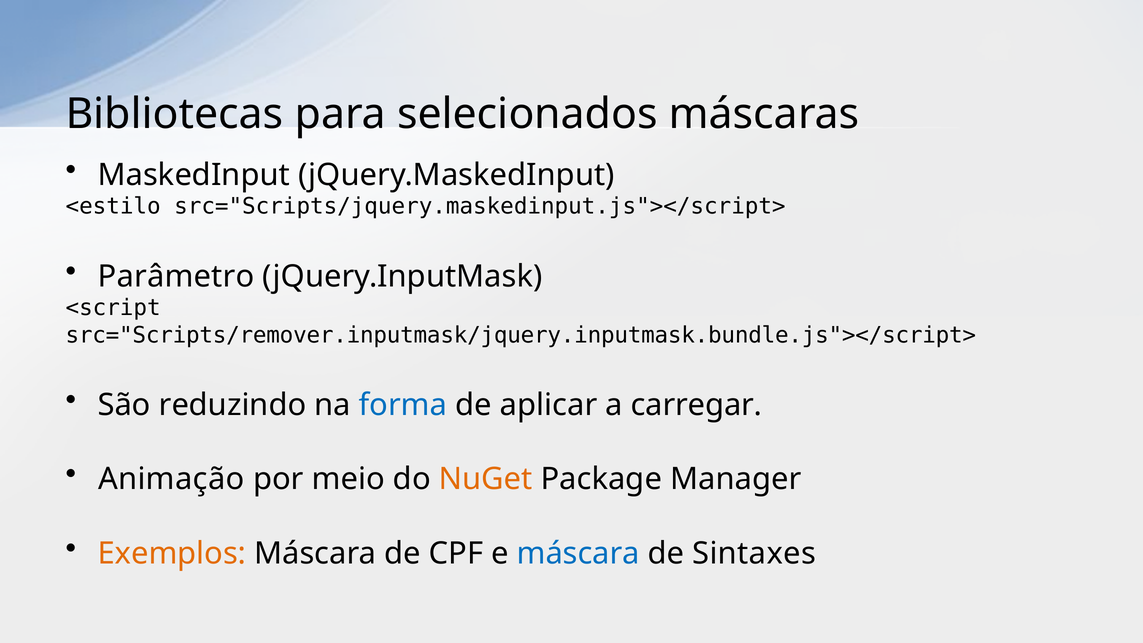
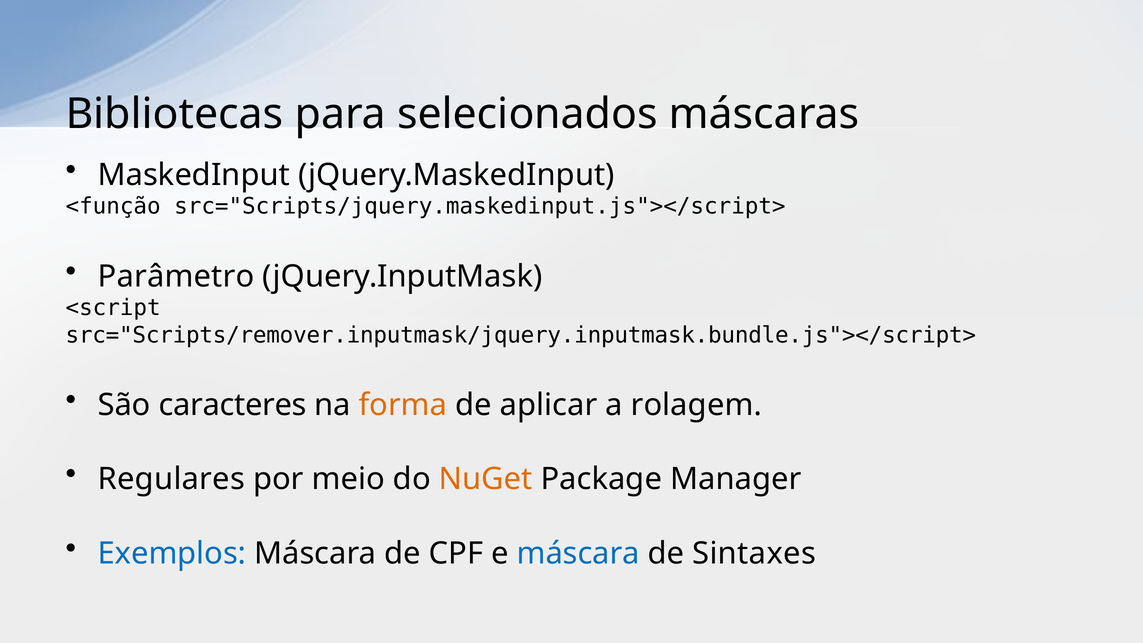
<estilo: <estilo -> <função (113, 207)
reduzindo: reduzindo -> caracteres (233, 405)
forma colour: blue -> orange (403, 405)
carregar: carregar -> rolagem (696, 405)
Animação: Animação -> Regulares (171, 479)
Exemplos colour: orange -> blue (172, 553)
